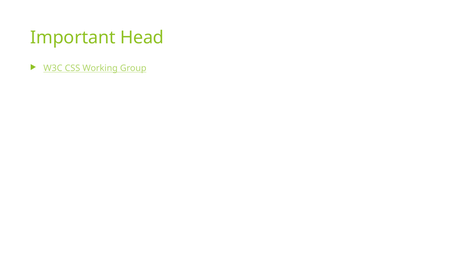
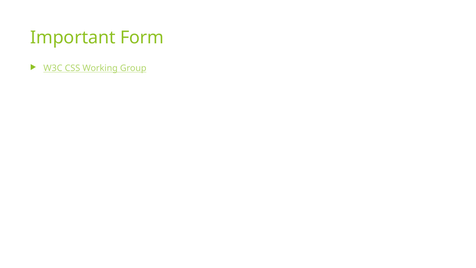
Head: Head -> Form (142, 38)
